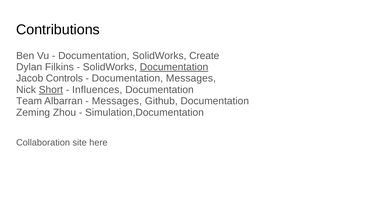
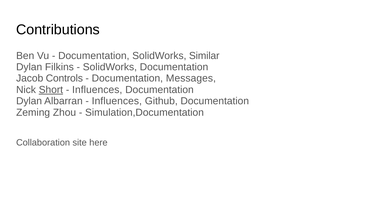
Create: Create -> Similar (204, 56)
Documentation underline: present -> none (174, 67)
Team: Team -> Dylan (29, 101)
Messages: Messages -> Influences (117, 101)
